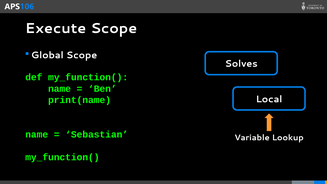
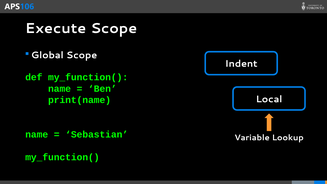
Solves: Solves -> Indent (241, 64)
